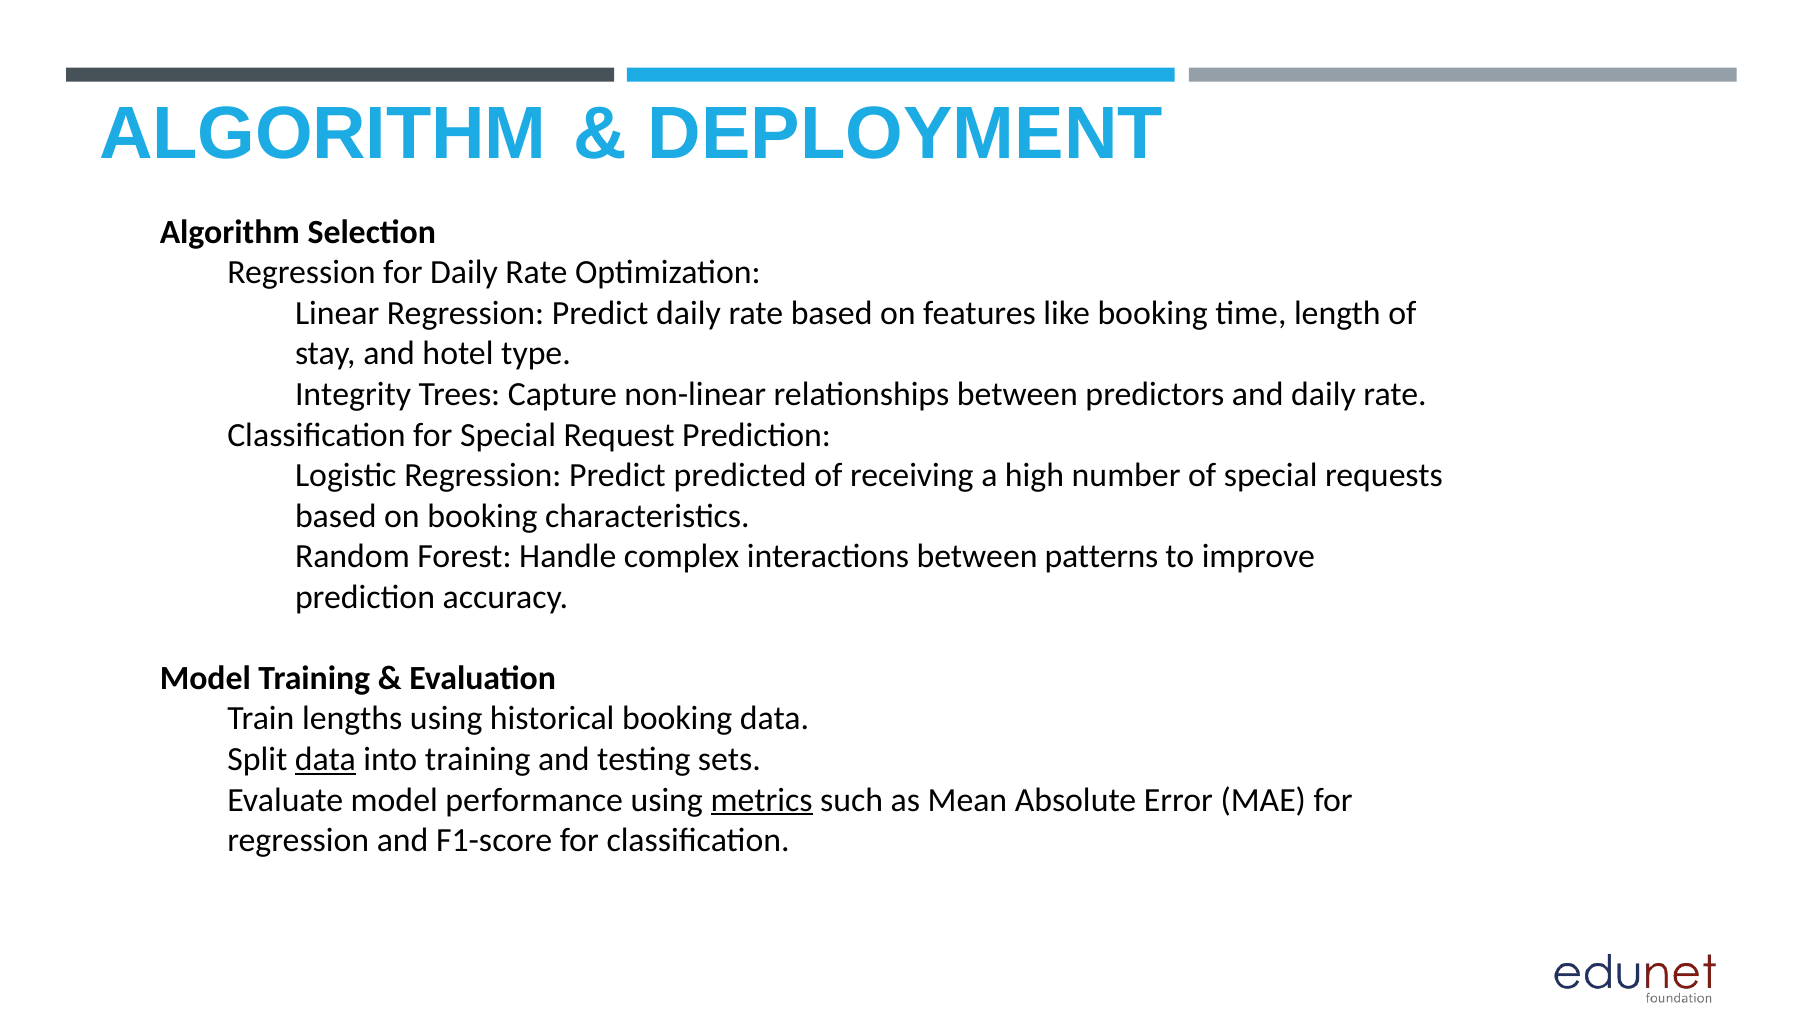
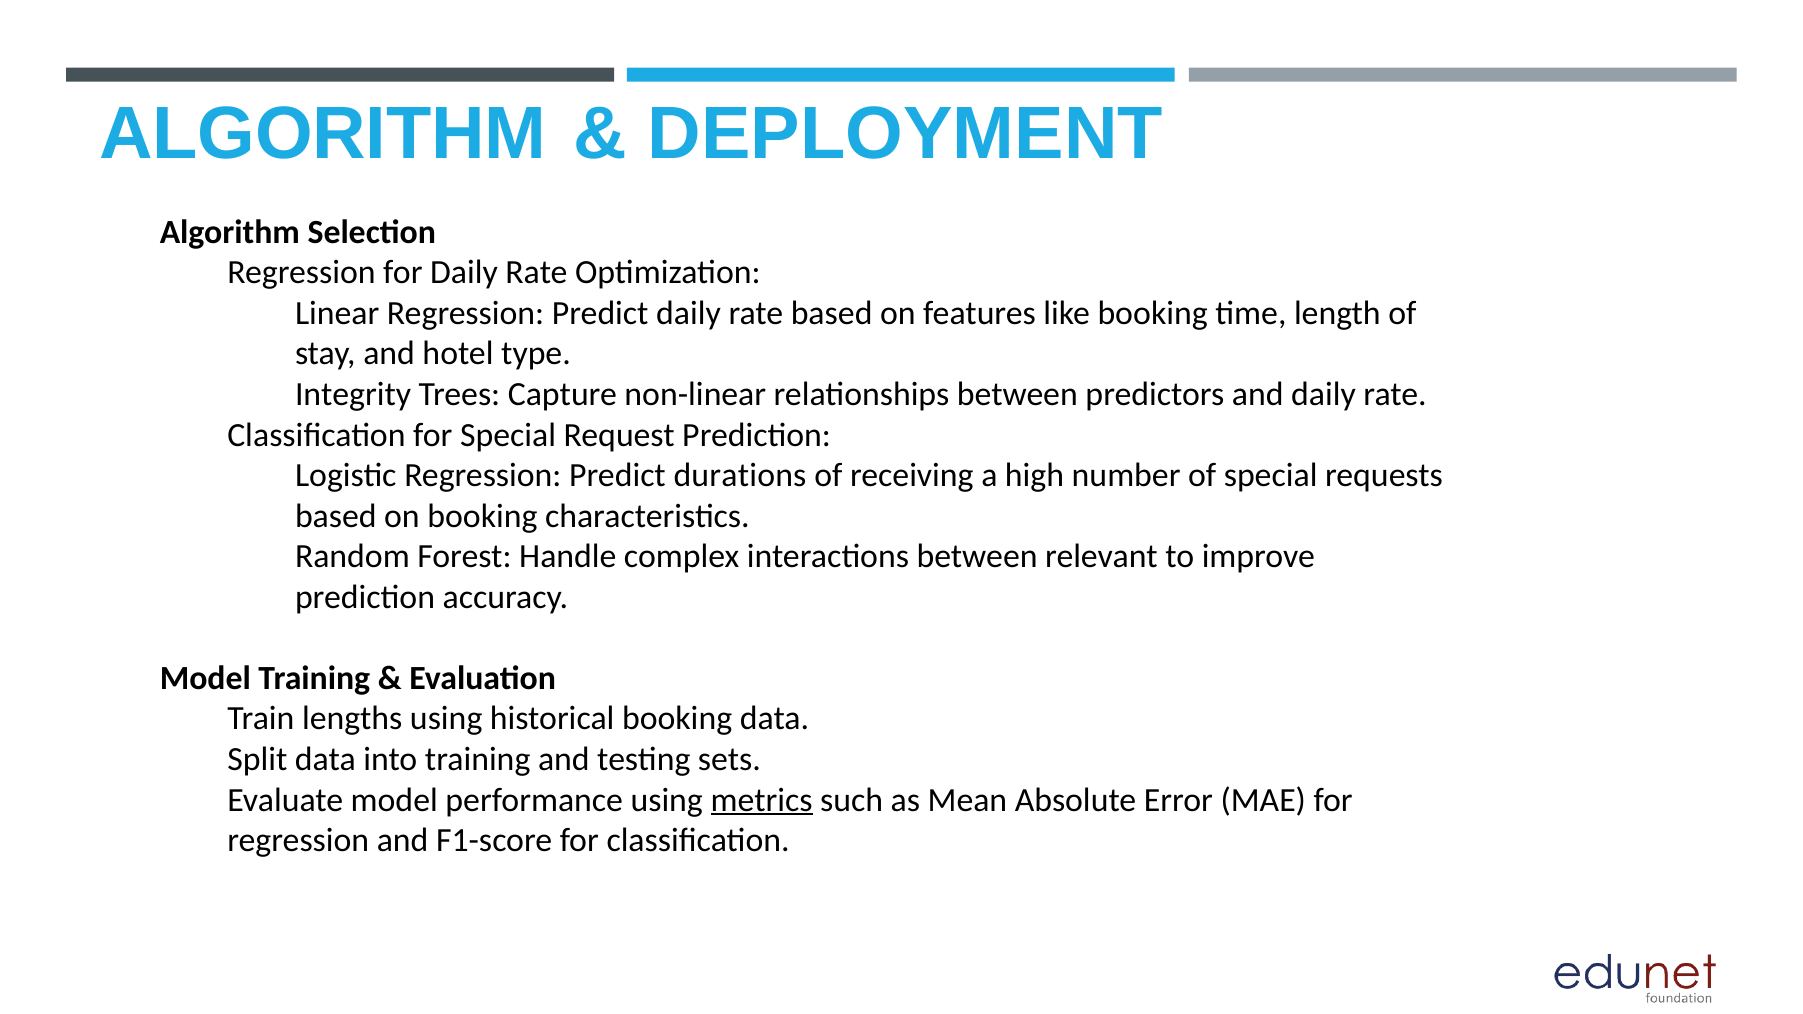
predicted: predicted -> durations (740, 475)
patterns: patterns -> relevant (1101, 557)
data underline: present -> none (325, 759)
